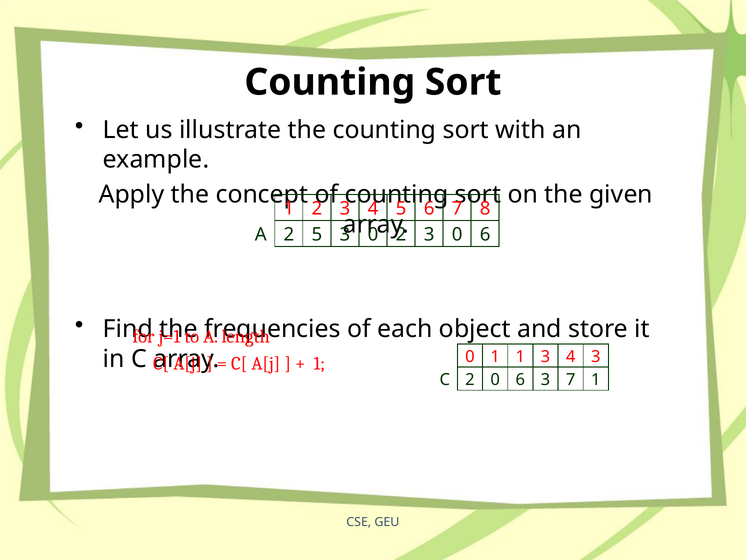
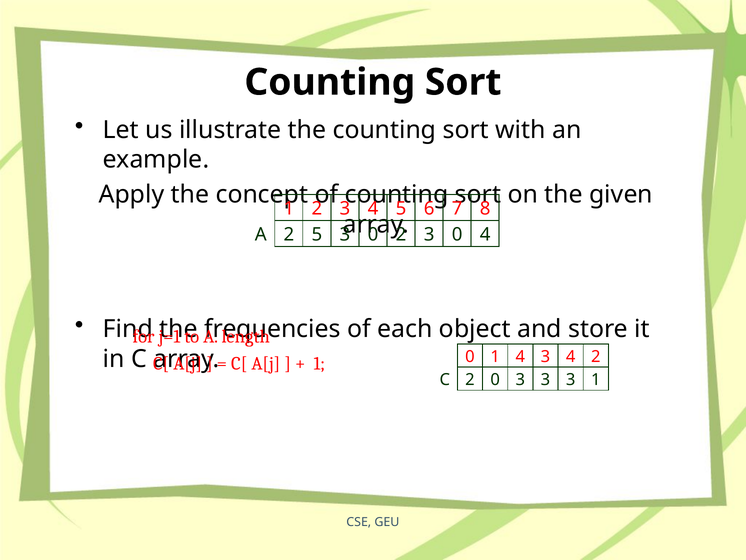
3 0 6: 6 -> 4 (485, 235)
1 1: 1 -> 4 (520, 356)
4 3: 3 -> 2 (596, 356)
2 0 6: 6 -> 3 (520, 380)
7: 7 -> 3 (571, 380)
